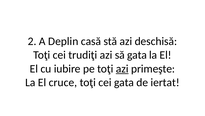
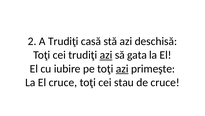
A Deplin: Deplin -> Trudiţi (63, 41)
azi underline: none -> present (106, 55)
cei gata: gata -> stau (124, 82)
de iertat: iertat -> cruce (165, 82)
